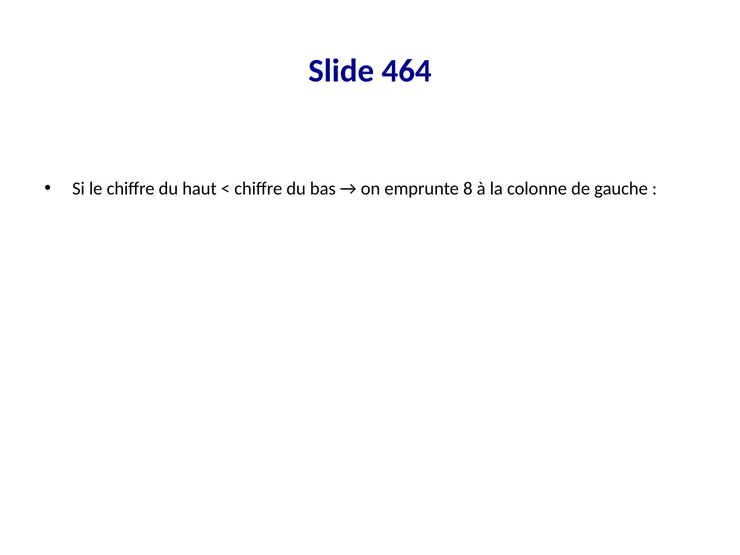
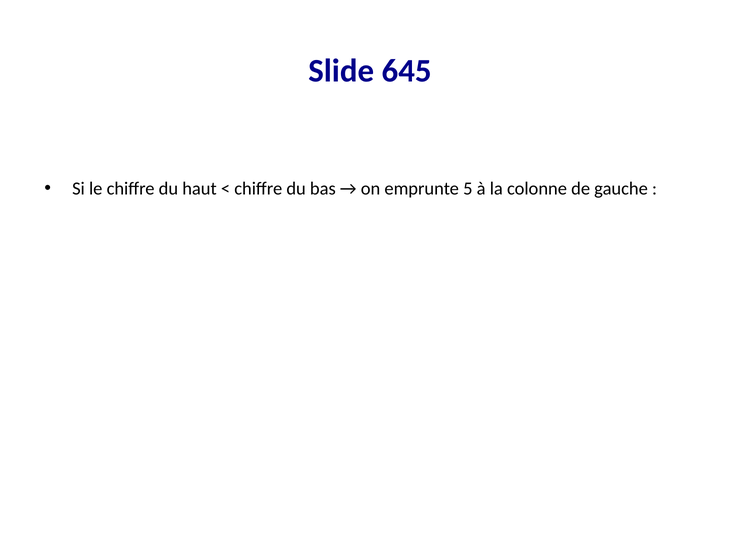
464: 464 -> 645 (407, 71)
8: 8 -> 5 (468, 189)
